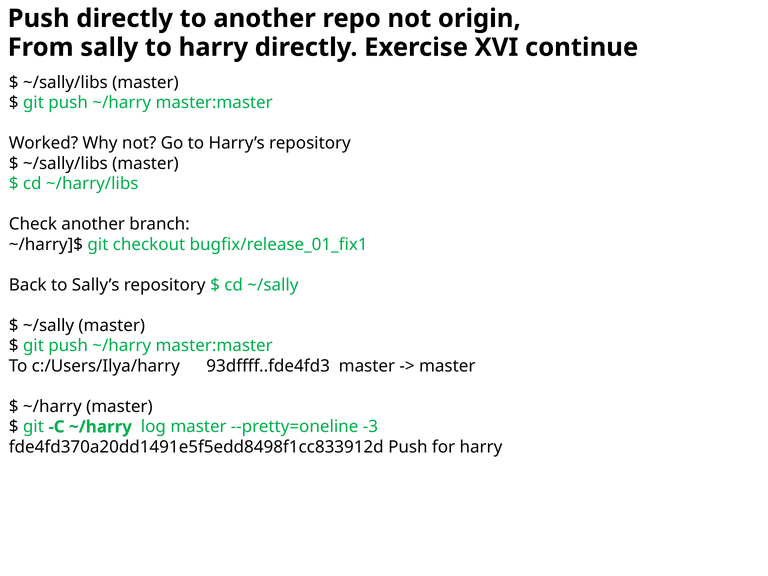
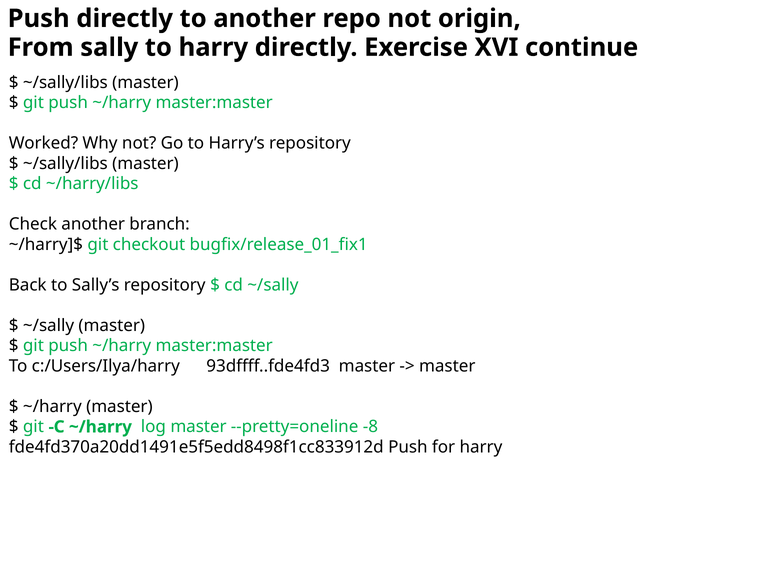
-3: -3 -> -8 (370, 427)
